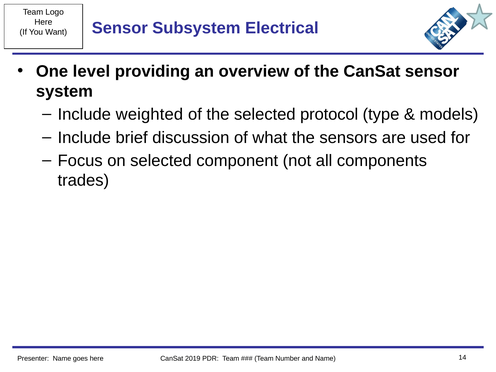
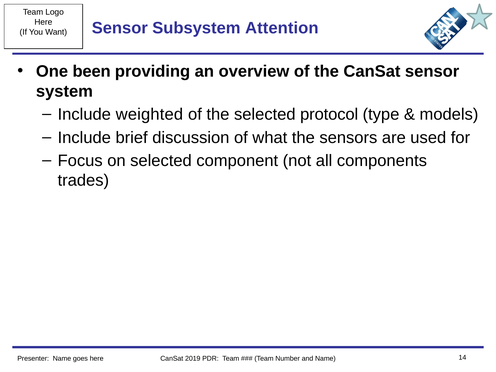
Electrical: Electrical -> Attention (282, 28)
level: level -> been (92, 71)
